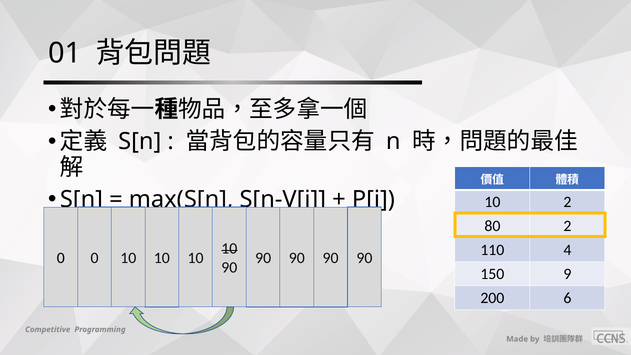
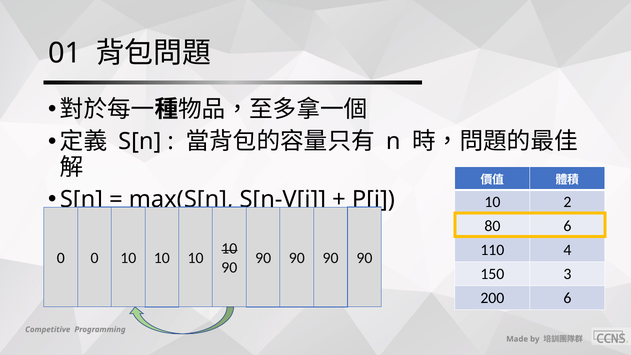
80 2: 2 -> 6 (567, 226)
9: 9 -> 3 (567, 274)
